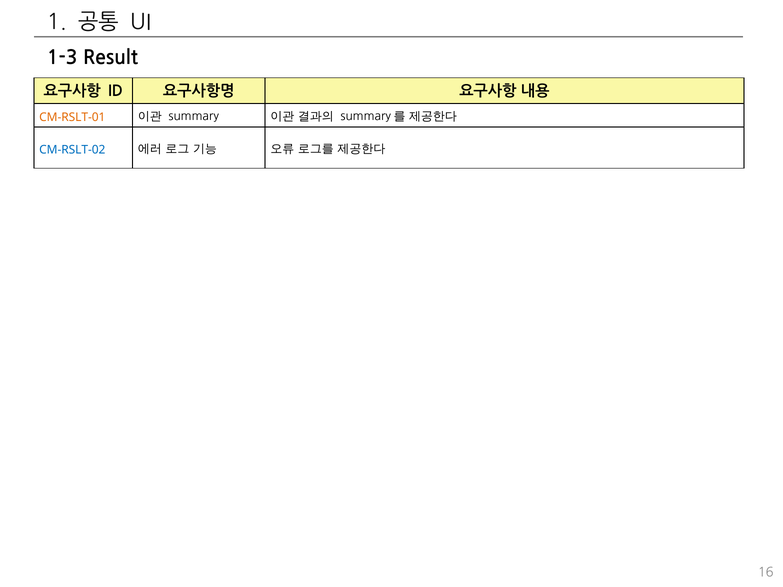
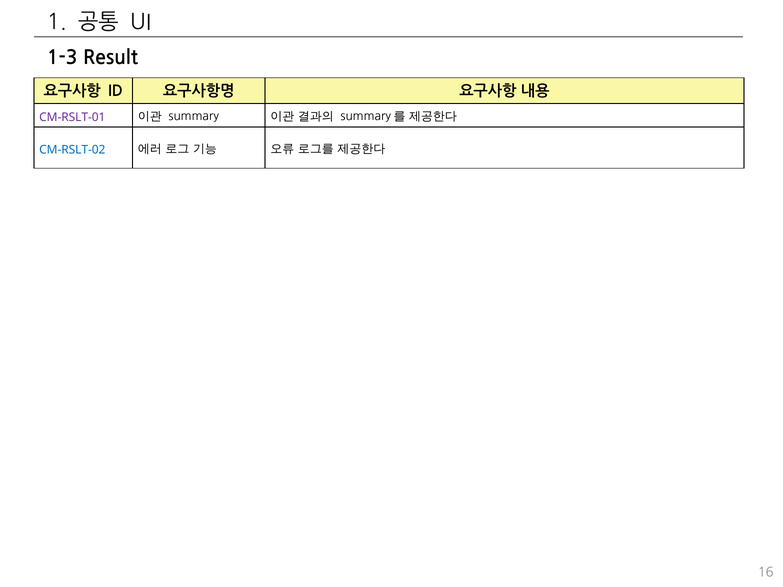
CM-RSLT-01 colour: orange -> purple (72, 117)
